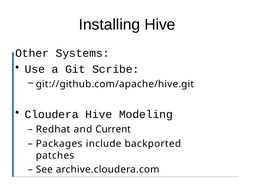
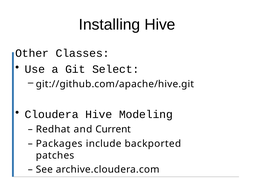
Systems: Systems -> Classes (83, 53)
Scribe: Scribe -> Select (116, 69)
